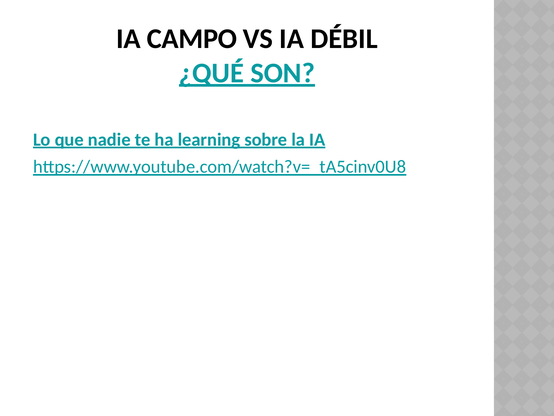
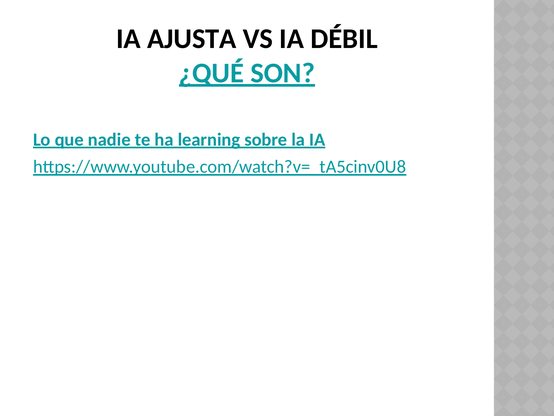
CAMPO: CAMPO -> AJUSTA (192, 39)
